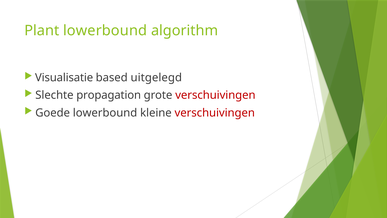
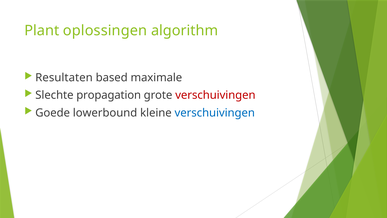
Plant lowerbound: lowerbound -> oplossingen (105, 31)
Visualisatie: Visualisatie -> Resultaten (64, 78)
uitgelegd: uitgelegd -> maximale (156, 78)
verschuivingen colour: red -> blue (215, 113)
